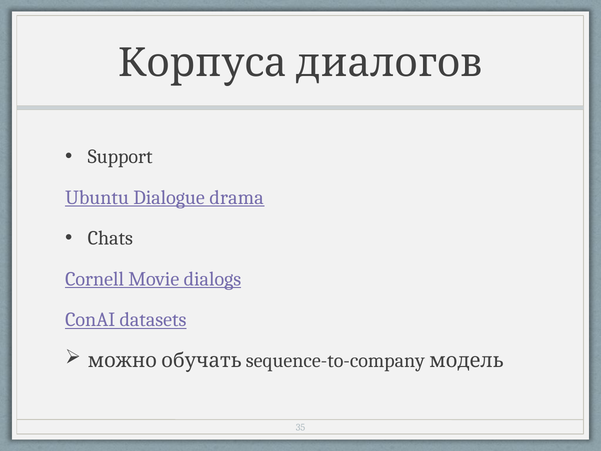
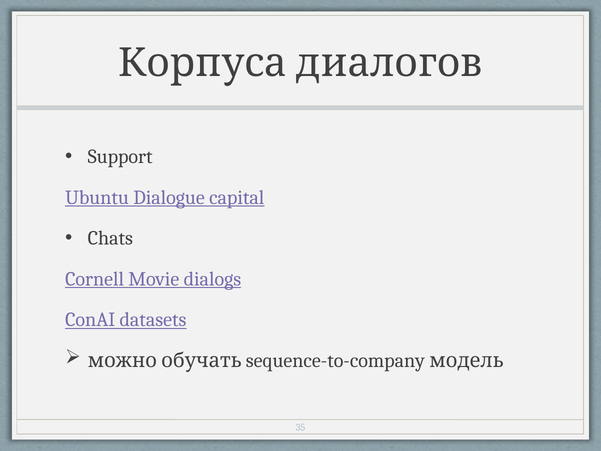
drama: drama -> capital (237, 197)
